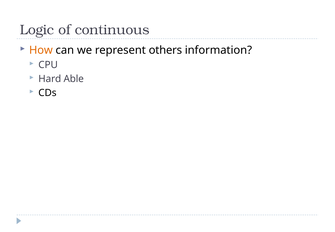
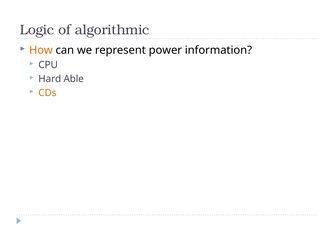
continuous: continuous -> algorithmic (112, 30)
others: others -> power (165, 50)
CDs colour: black -> orange (47, 93)
